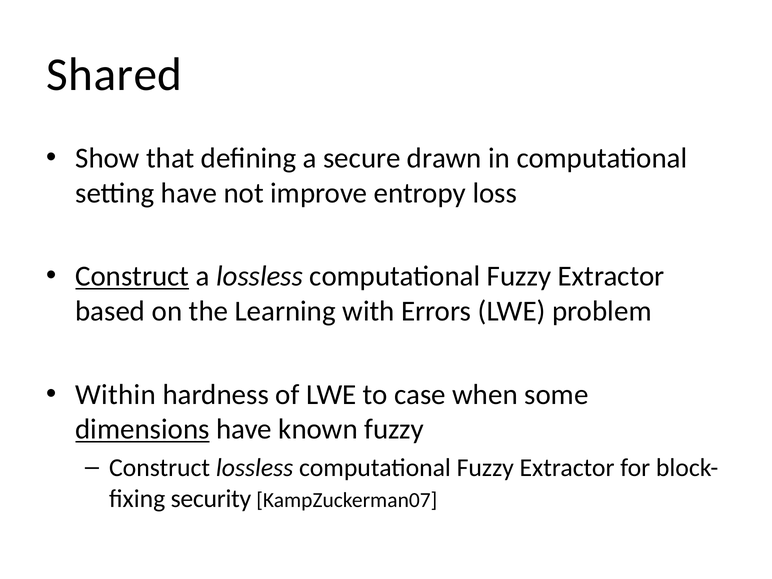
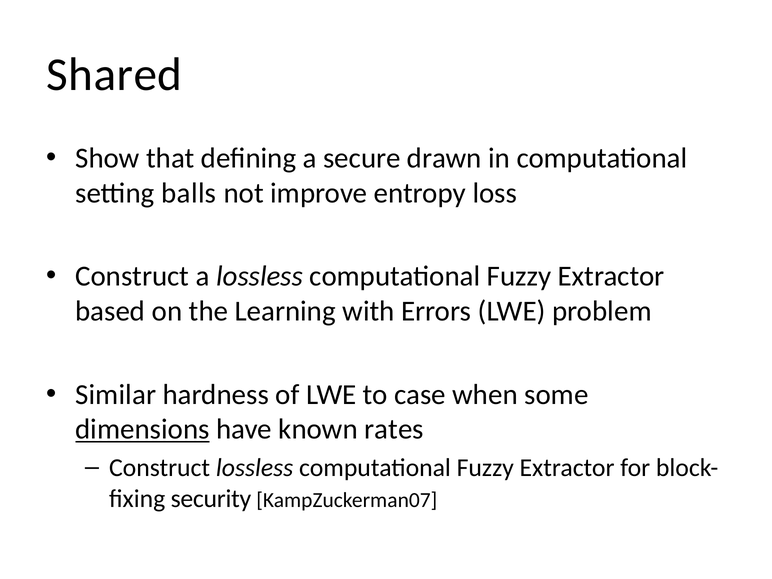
setting have: have -> balls (189, 193)
Construct underline: present -> none (132, 276)
Within: Within -> Similar (116, 394)
known fuzzy: fuzzy -> rates (394, 429)
